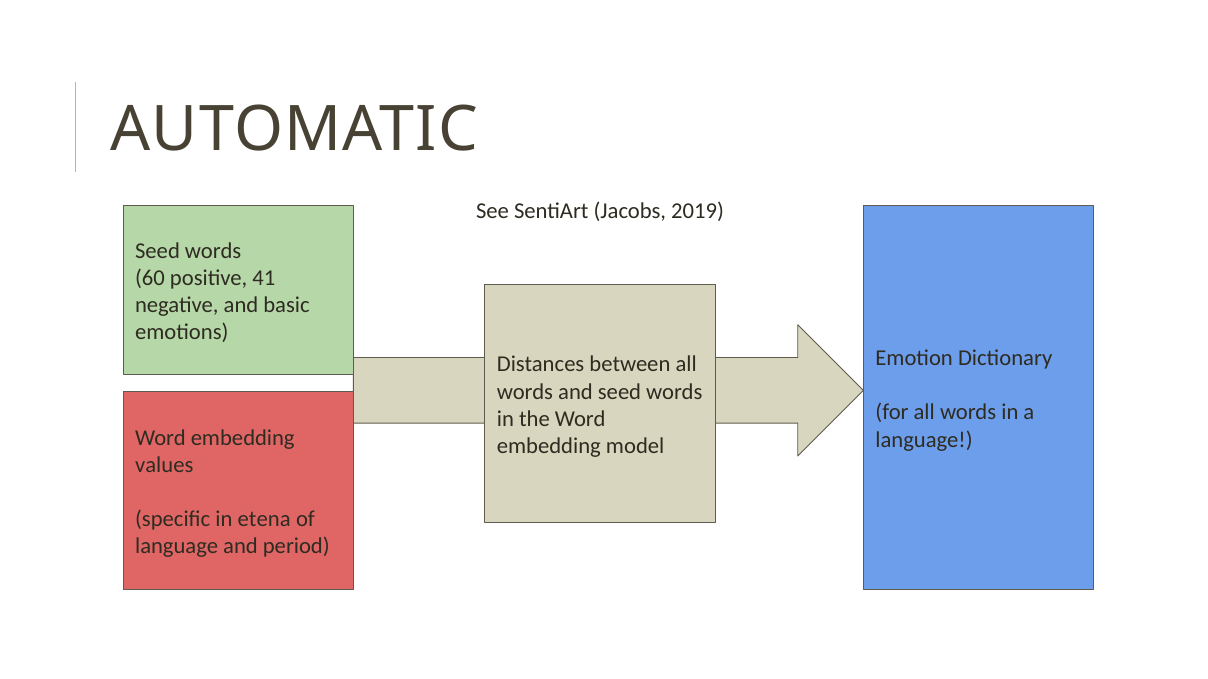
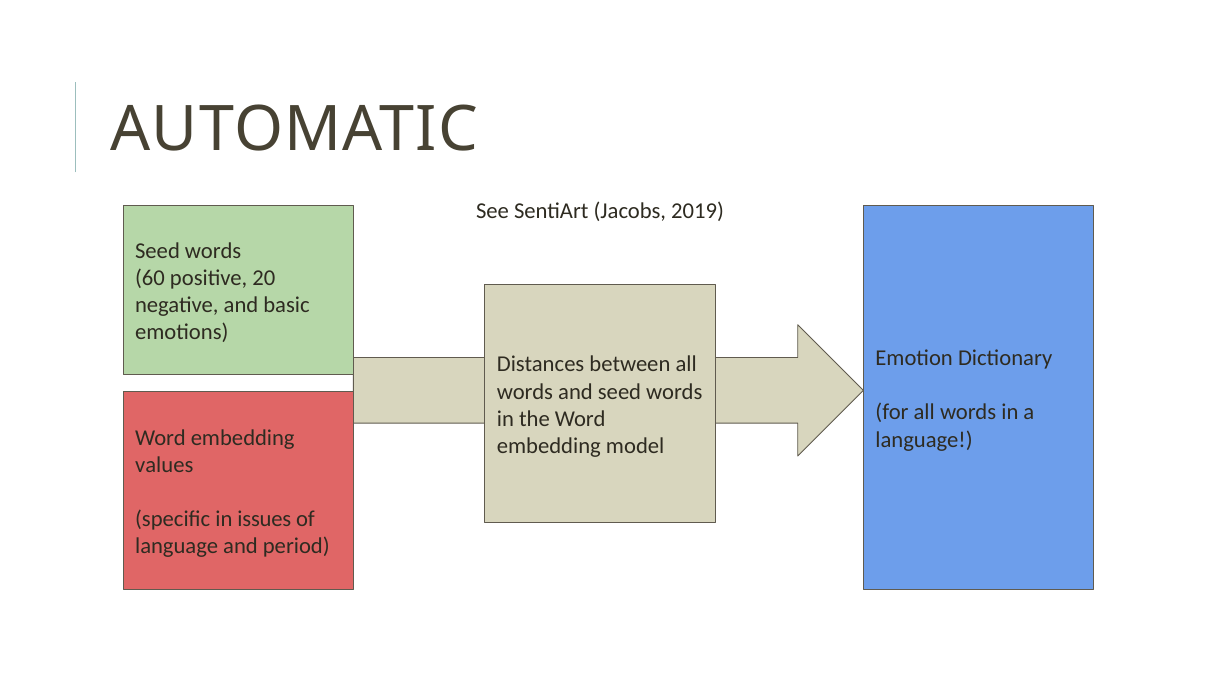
41: 41 -> 20 (264, 278)
etena: etena -> issues (264, 519)
